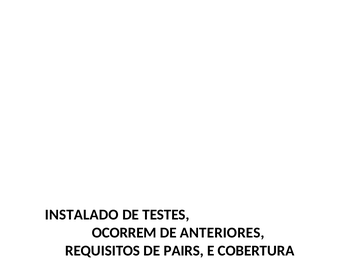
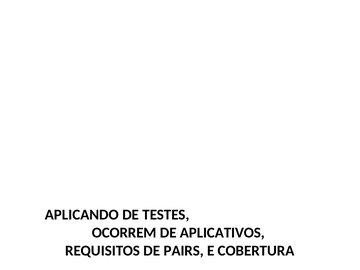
INSTALADO: INSTALADO -> APLICANDO (82, 215)
ANTERIORES: ANTERIORES -> APLICATIVOS (222, 233)
